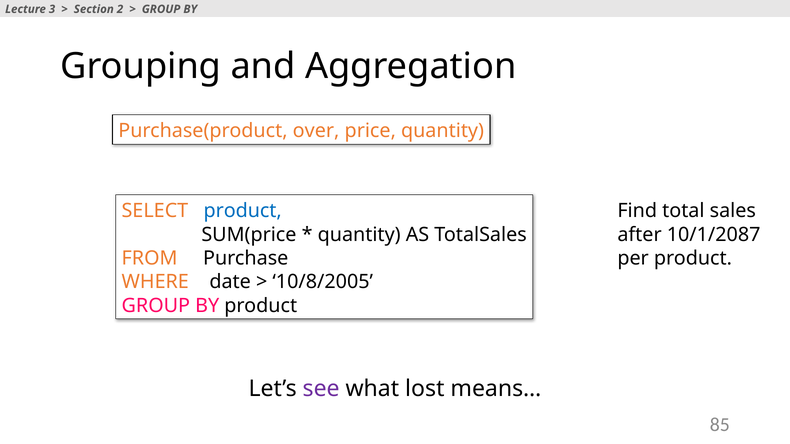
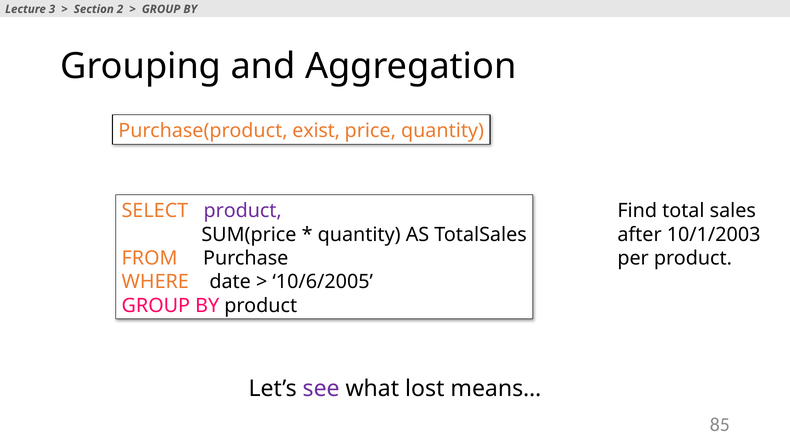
over: over -> exist (316, 131)
product colour: blue -> purple (243, 211)
10/1/2087: 10/1/2087 -> 10/1/2003 (714, 235)
10/8/2005: 10/8/2005 -> 10/6/2005 (323, 282)
